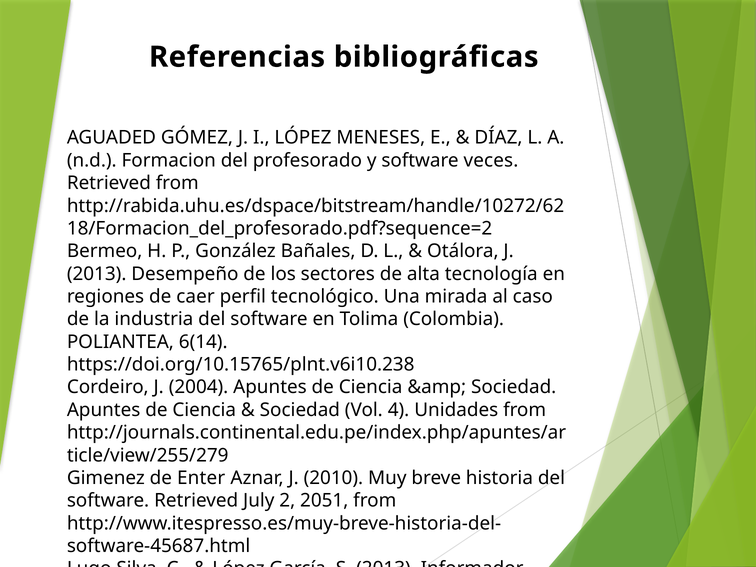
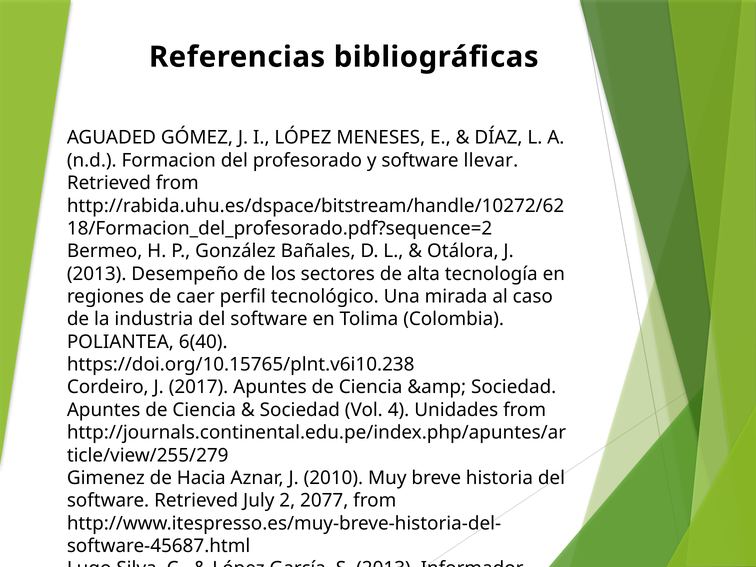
veces: veces -> llevar (491, 160)
6(14: 6(14 -> 6(40 (203, 342)
J 2004: 2004 -> 2017 (199, 387)
Enter: Enter -> Hacia (201, 478)
2051: 2051 -> 2077 (324, 501)
